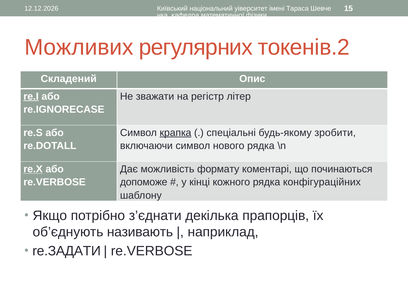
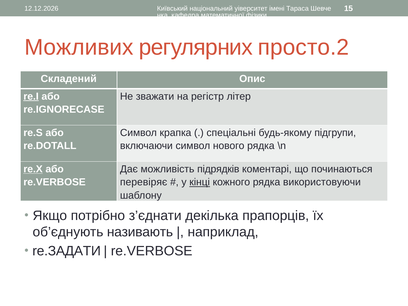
токенів.2: токенів.2 -> просто.2 (304, 47)
крапка underline: present -> none (175, 133)
зробити: зробити -> підгрупи (335, 133)
формату: формату -> підрядків (218, 169)
допоможе: допоможе -> перевіряє (144, 182)
кінці underline: none -> present (200, 182)
конфігураційних: конфігураційних -> використовуючи (322, 182)
